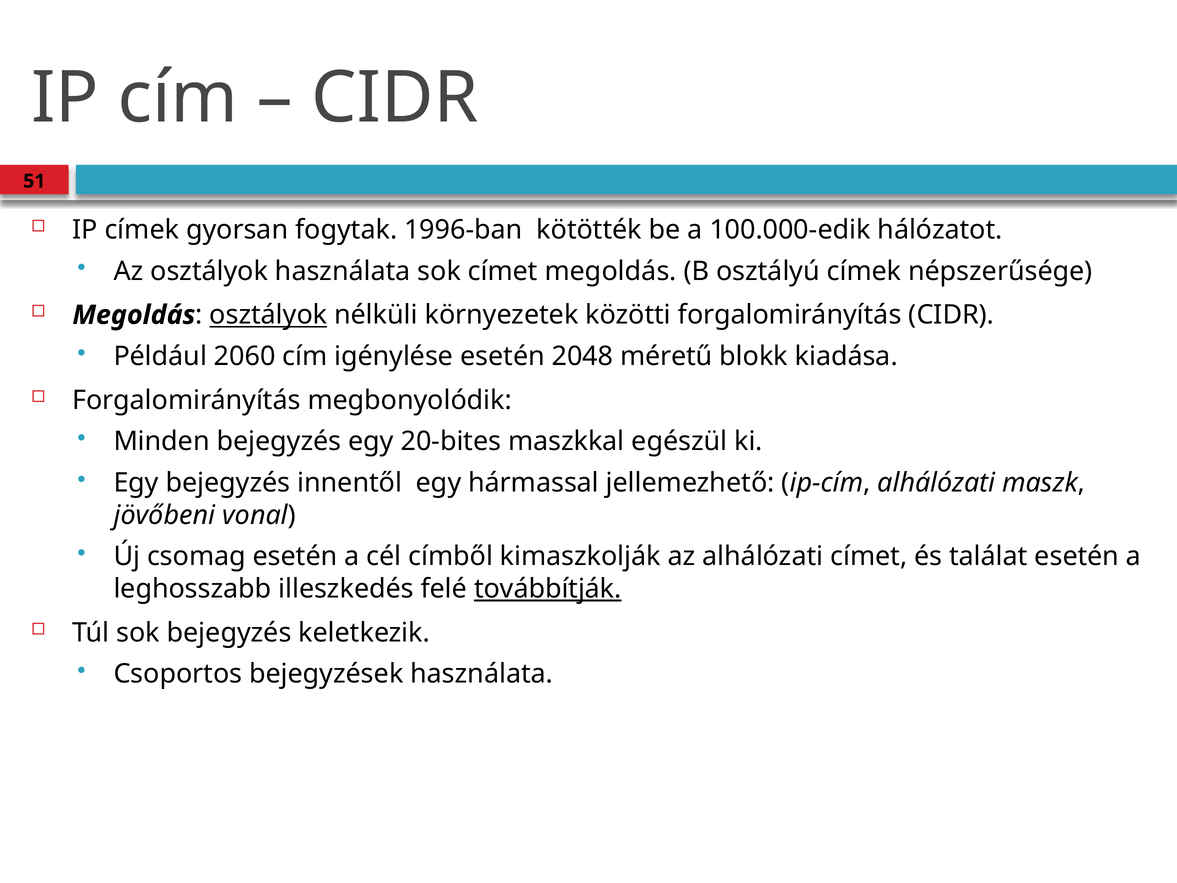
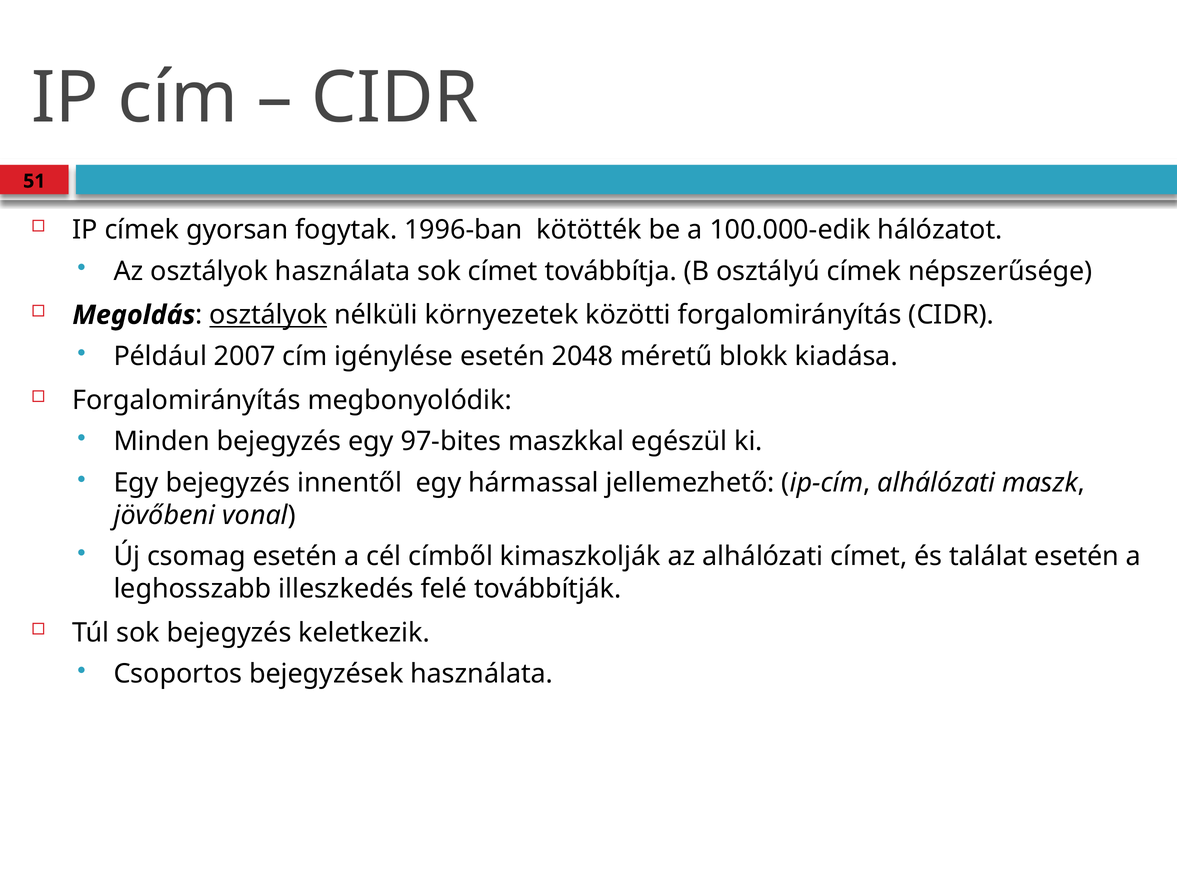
címet megoldás: megoldás -> továbbítja (611, 271)
2060: 2060 -> 2007 (245, 356)
20-bites: 20-bites -> 97-bites (451, 441)
továbbítják underline: present -> none (548, 589)
